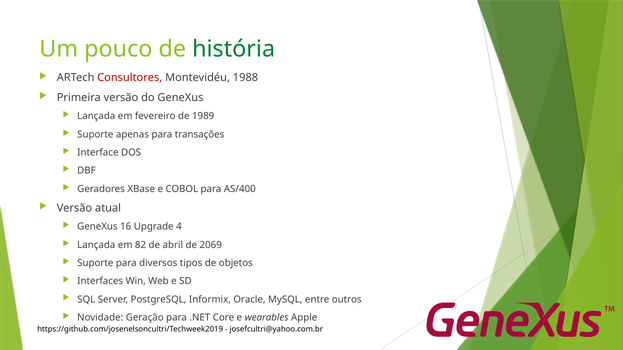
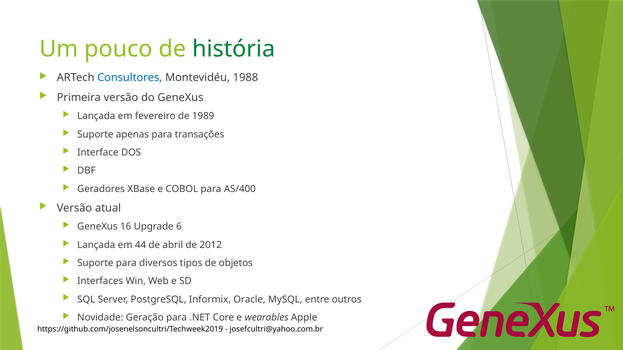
Consultores colour: red -> blue (130, 78)
4: 4 -> 6 (179, 227)
82: 82 -> 44 (141, 245)
2069: 2069 -> 2012 (211, 245)
